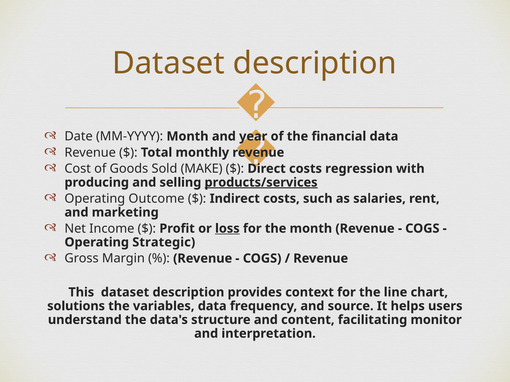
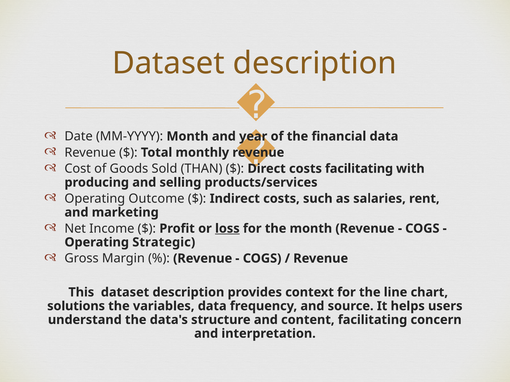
MAKE: MAKE -> THAN (202, 169)
costs regression: regression -> facilitating (359, 169)
products/services underline: present -> none (261, 183)
monitor: monitor -> concern (436, 320)
